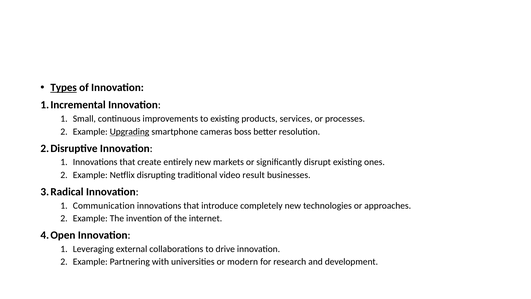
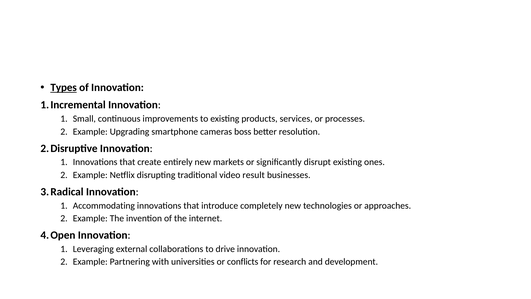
Upgrading underline: present -> none (130, 132)
Communication: Communication -> Accommodating (104, 205)
modern: modern -> conflicts (243, 262)
